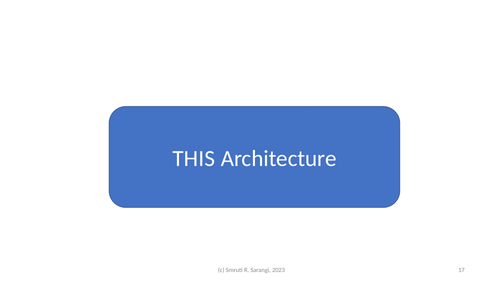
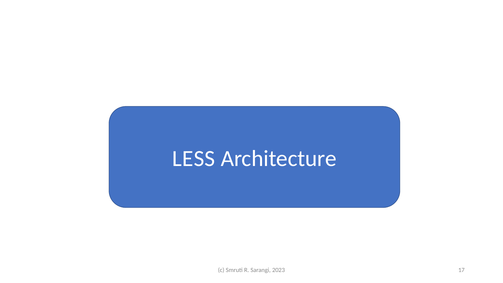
THIS: THIS -> LESS (194, 159)
